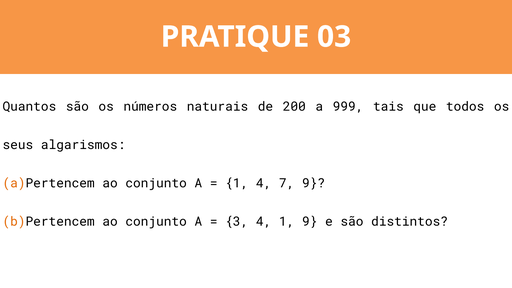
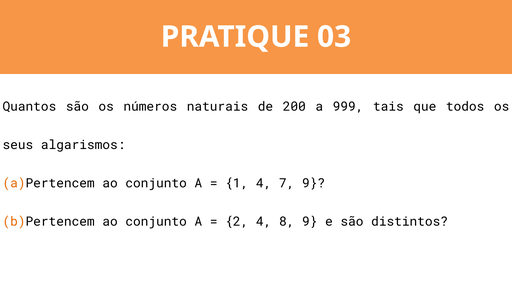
3: 3 -> 2 (237, 222)
4 1: 1 -> 8 (287, 222)
